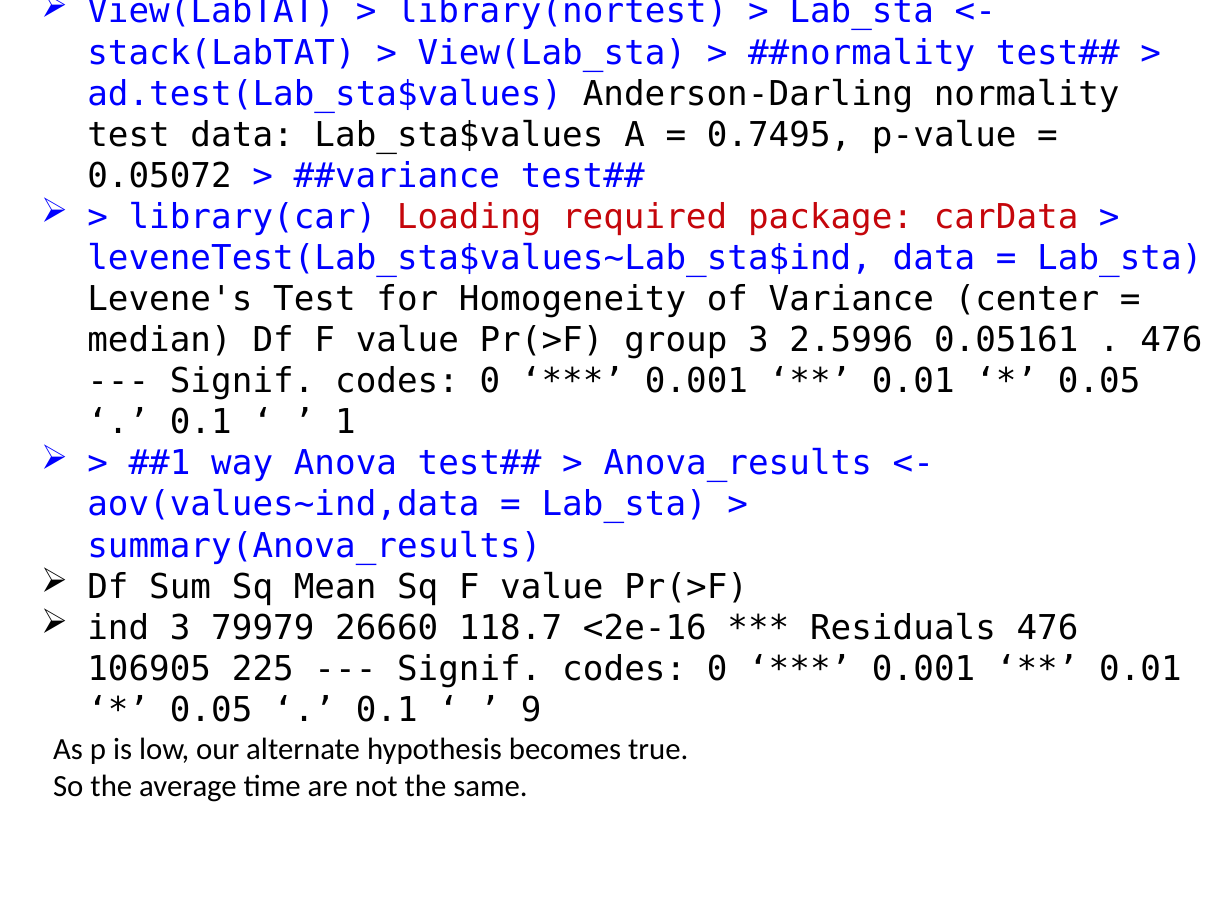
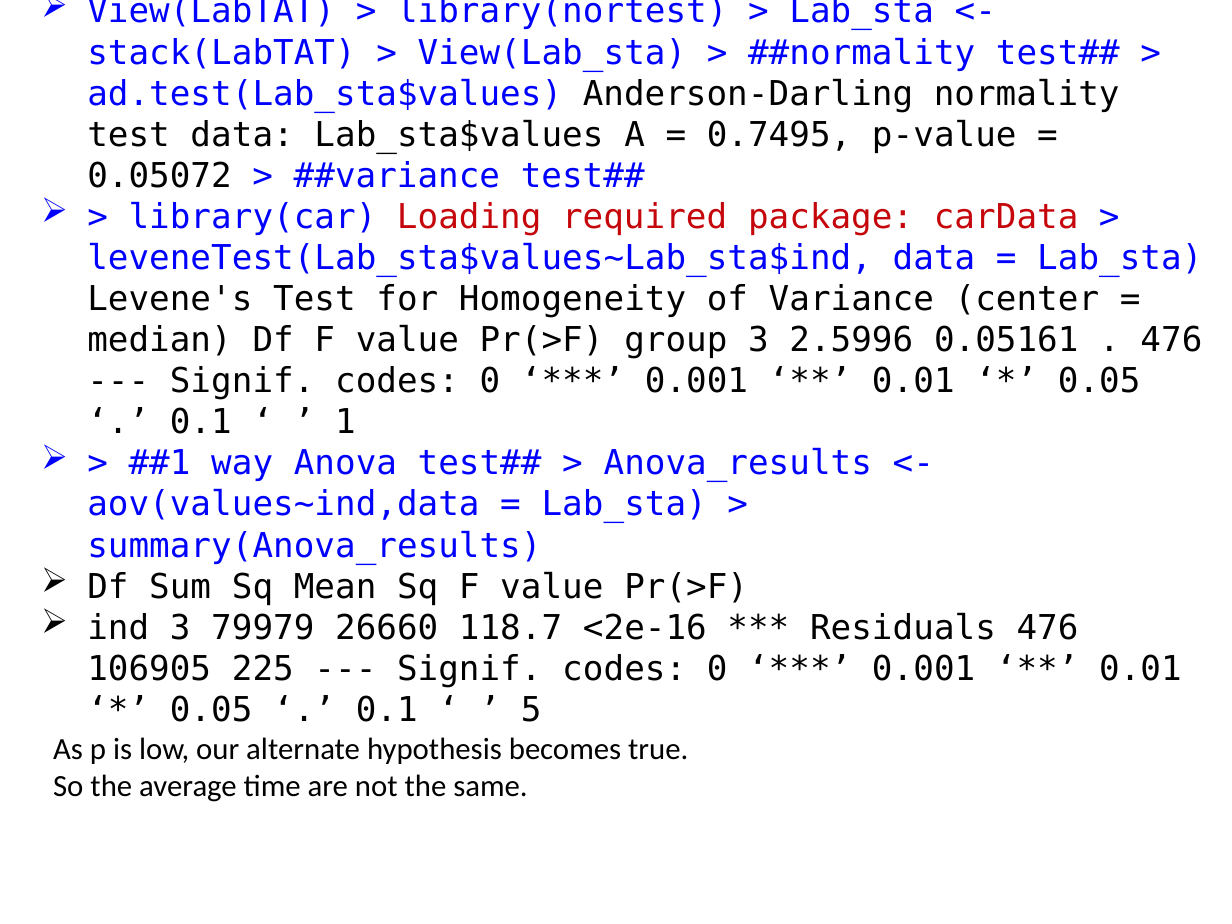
9: 9 -> 5 (531, 710)
